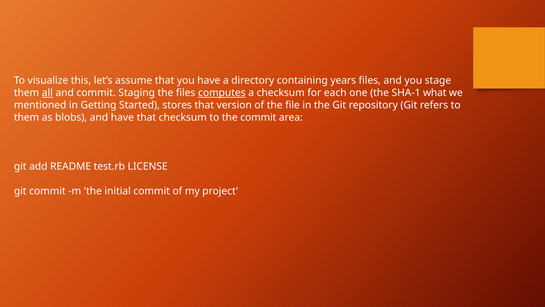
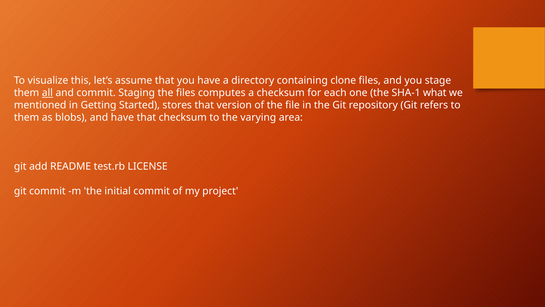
years: years -> clone (343, 80)
computes underline: present -> none (222, 93)
the commit: commit -> varying (258, 117)
